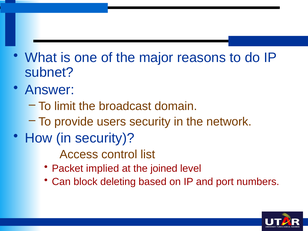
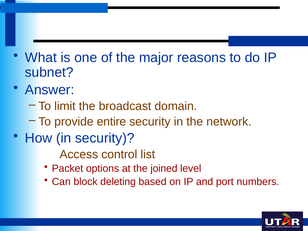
users: users -> entire (111, 122)
implied: implied -> options (103, 169)
